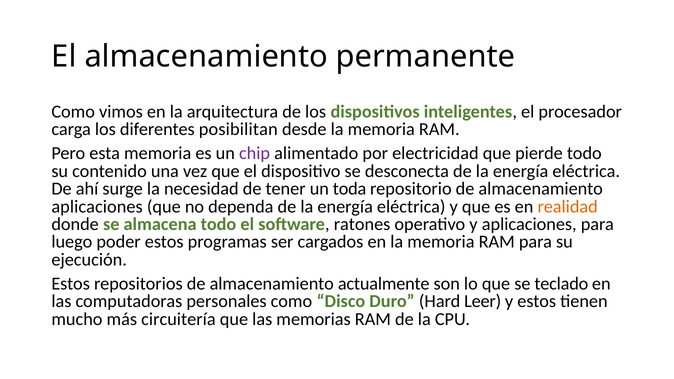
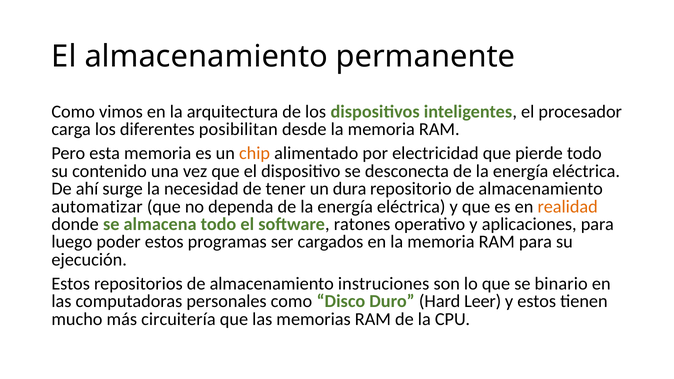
chip colour: purple -> orange (255, 153)
toda: toda -> dura (350, 189)
aplicaciones: aplicaciones -> automatizar (97, 207)
actualmente: actualmente -> instruciones (384, 284)
teclado: teclado -> binario (561, 284)
